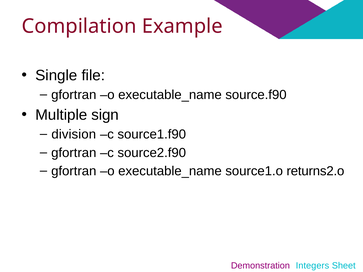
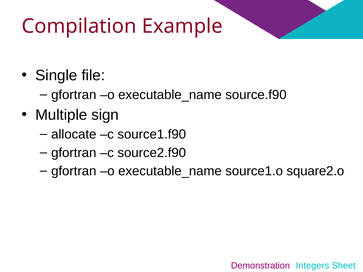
division: division -> allocate (74, 134)
returns2.o: returns2.o -> square2.o (315, 171)
